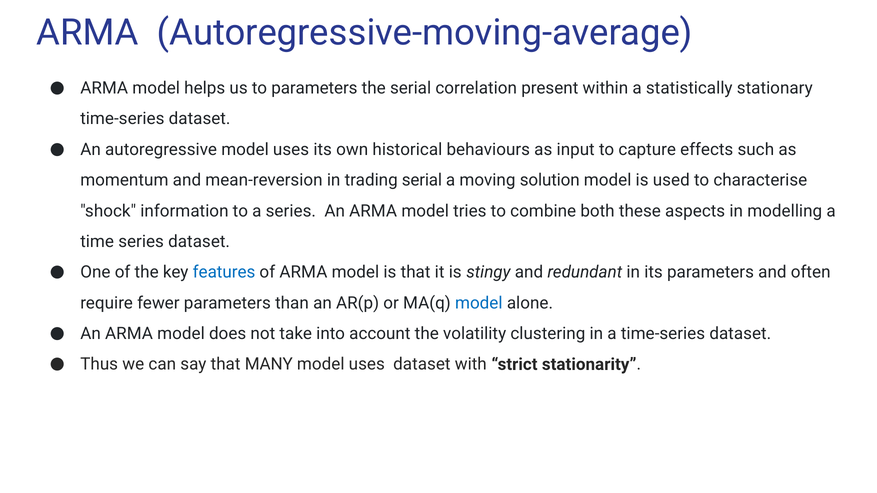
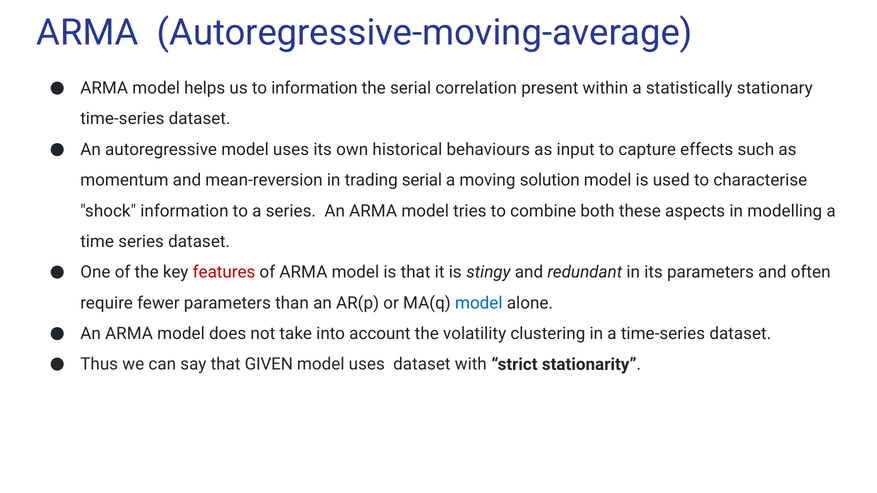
to parameters: parameters -> information (314, 88)
features colour: blue -> red (224, 272)
MANY: MANY -> GIVEN (269, 365)
